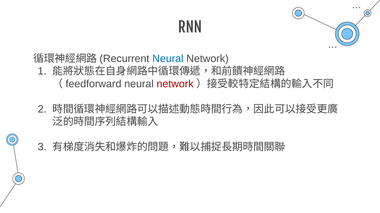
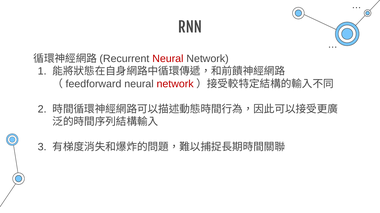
Neural colour: blue -> red (168, 59)
